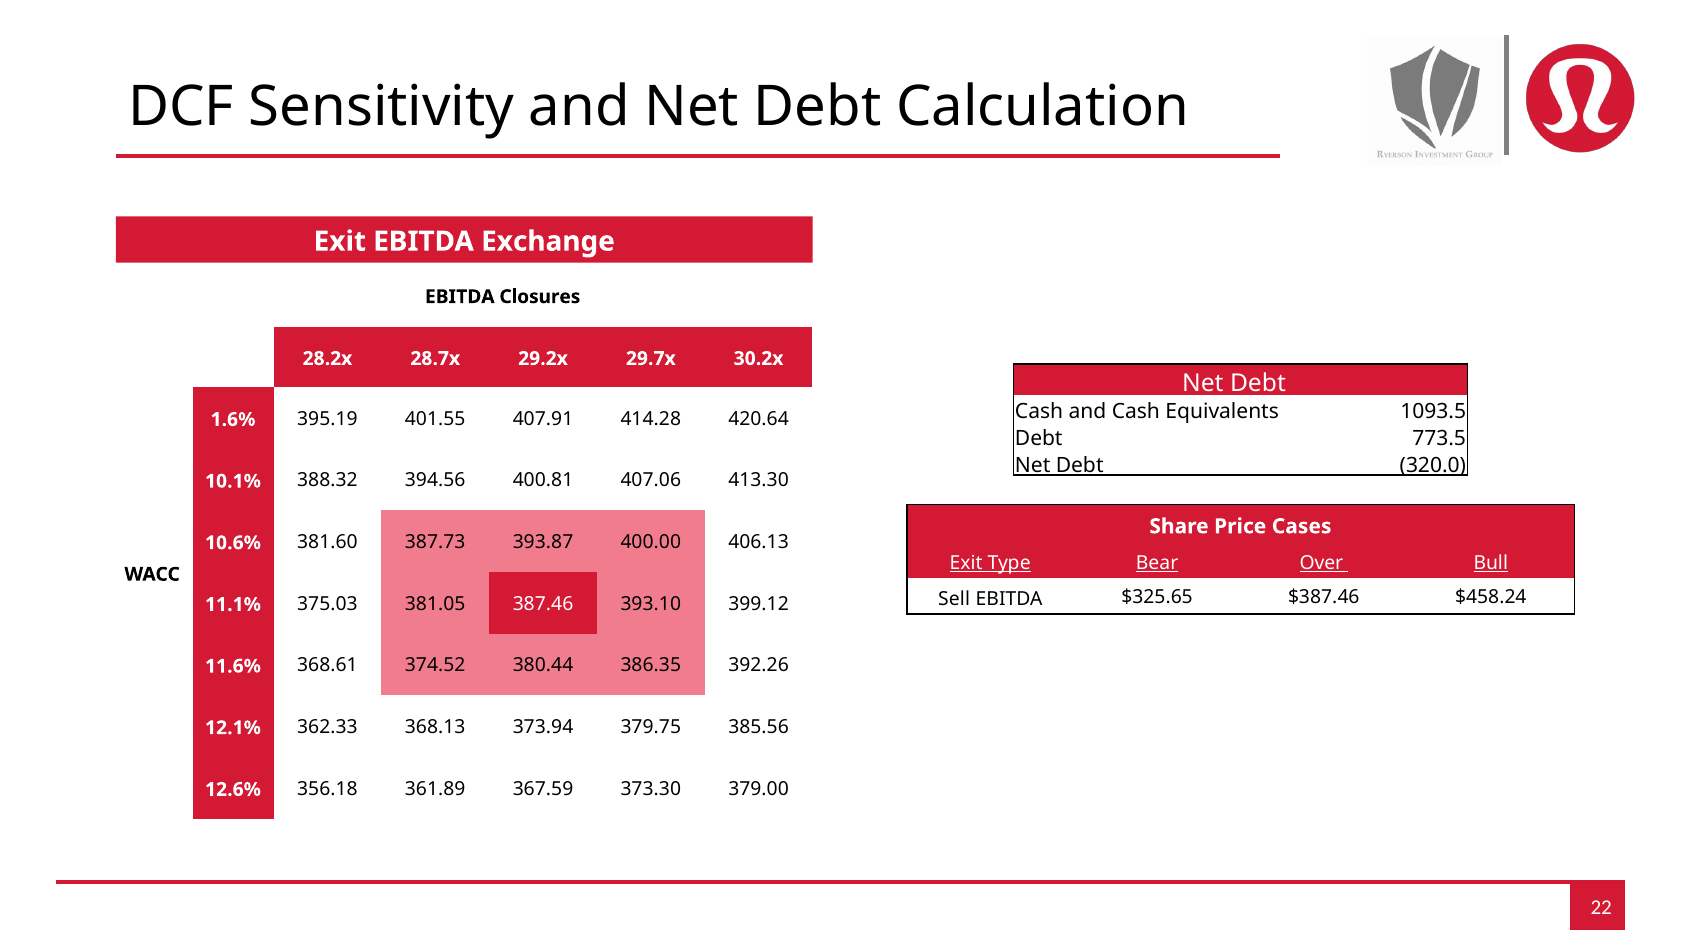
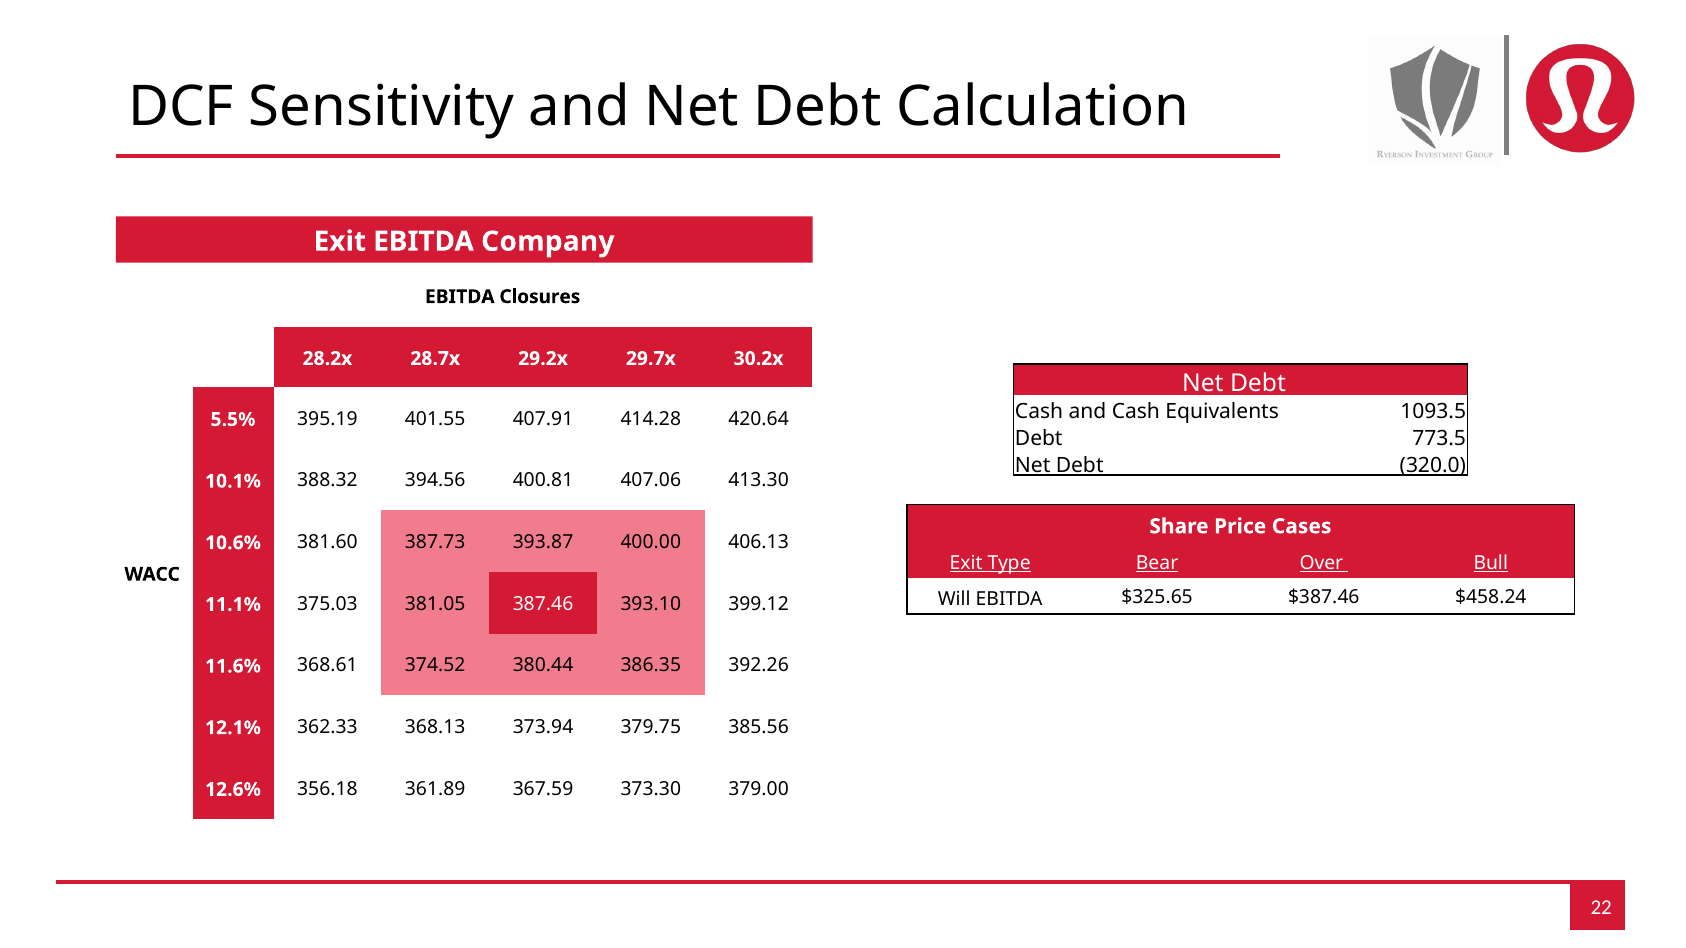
Exchange: Exchange -> Company (548, 242)
1.6%: 1.6% -> 5.5% (233, 420)
Sell: Sell -> Will (954, 599)
